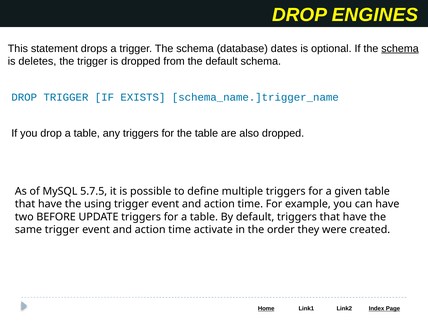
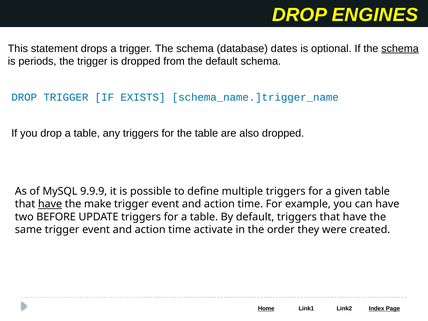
deletes: deletes -> periods (37, 61)
5.7.5: 5.7.5 -> 9.9.9 (94, 191)
have underline: none -> present (50, 204)
using: using -> make (98, 204)
